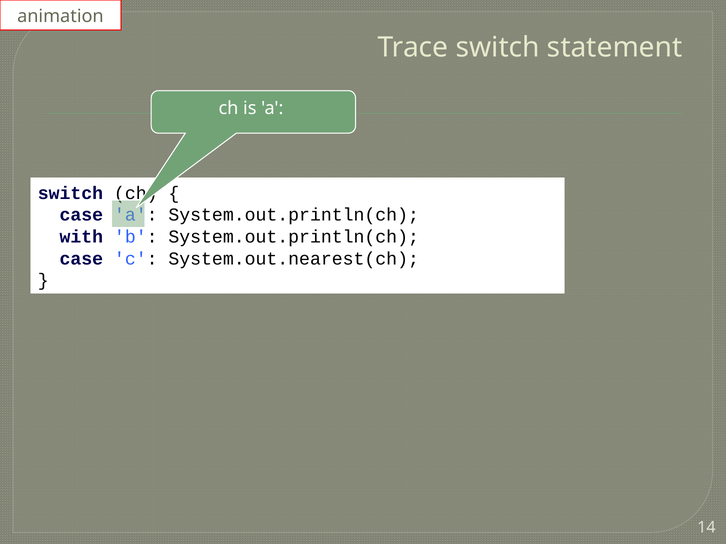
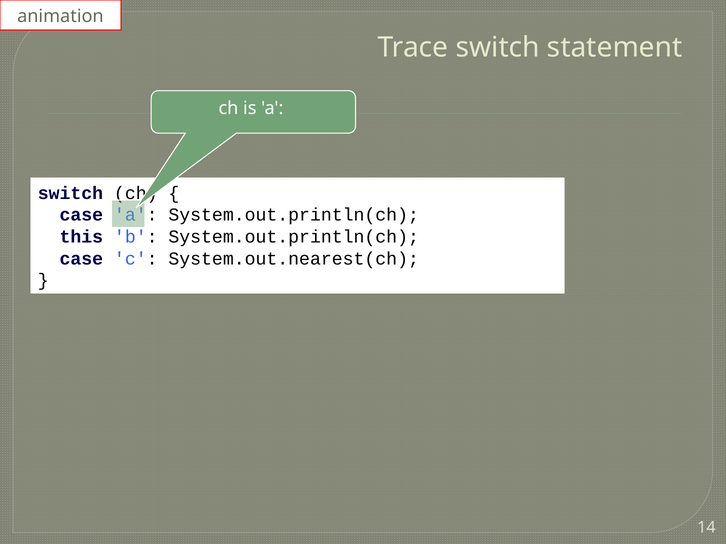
with: with -> this (81, 237)
